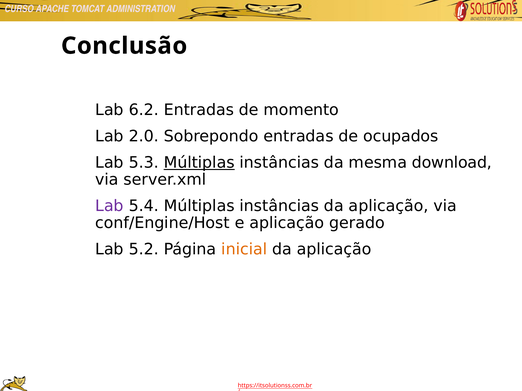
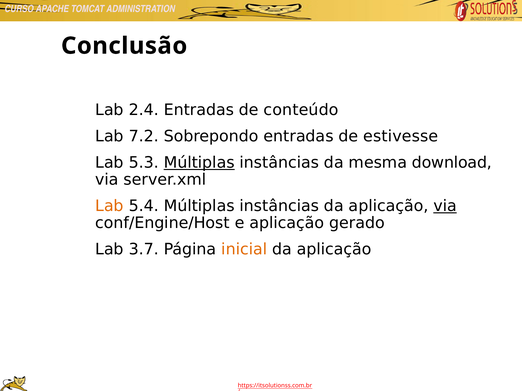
6.2: 6.2 -> 2.4 (144, 110)
momento: momento -> conteúdo (301, 110)
2.0: 2.0 -> 7.2 (144, 136)
ocupados: ocupados -> estivesse (401, 136)
Lab colour: purple -> orange (109, 206)
via underline: none -> present (445, 206)
5.2: 5.2 -> 3.7 (144, 250)
